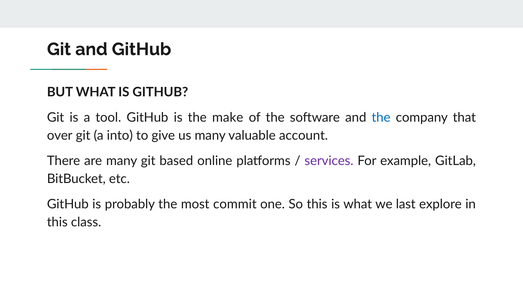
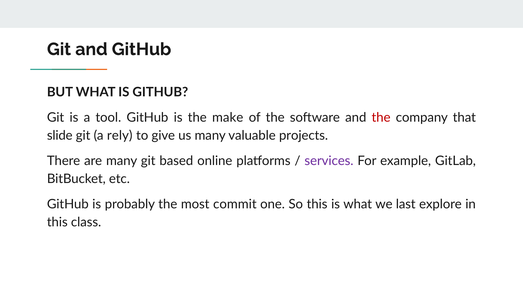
the colour: blue -> red (381, 117)
over: over -> slide (60, 136)
into: into -> rely (120, 136)
account: account -> projects (304, 136)
